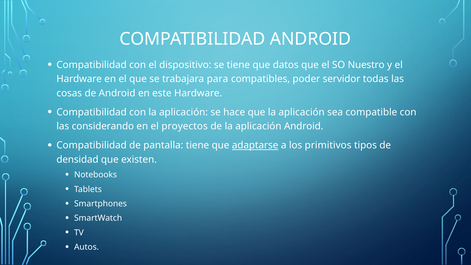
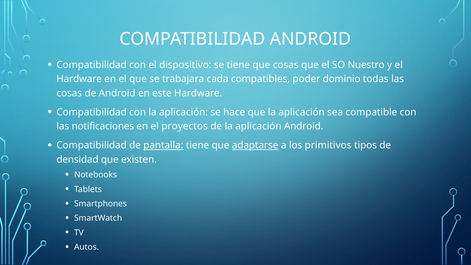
que datos: datos -> cosas (286, 65)
para: para -> cada (218, 79)
servidor: servidor -> dominio (342, 79)
considerando: considerando -> notificaciones (103, 126)
pantalla underline: none -> present (163, 145)
